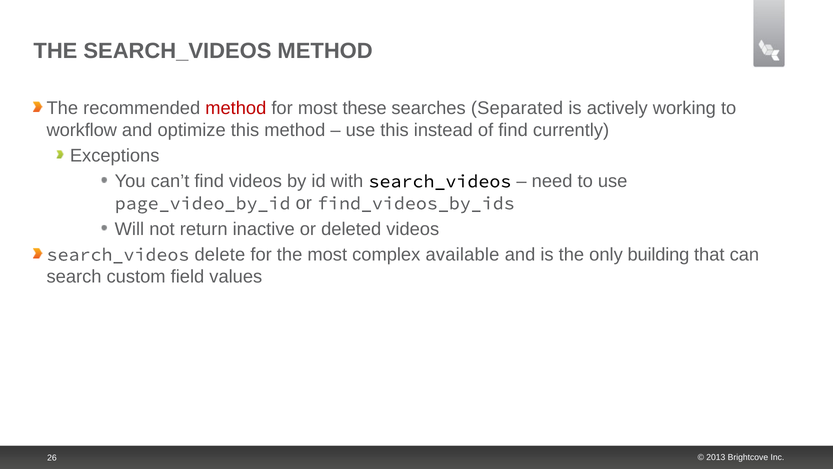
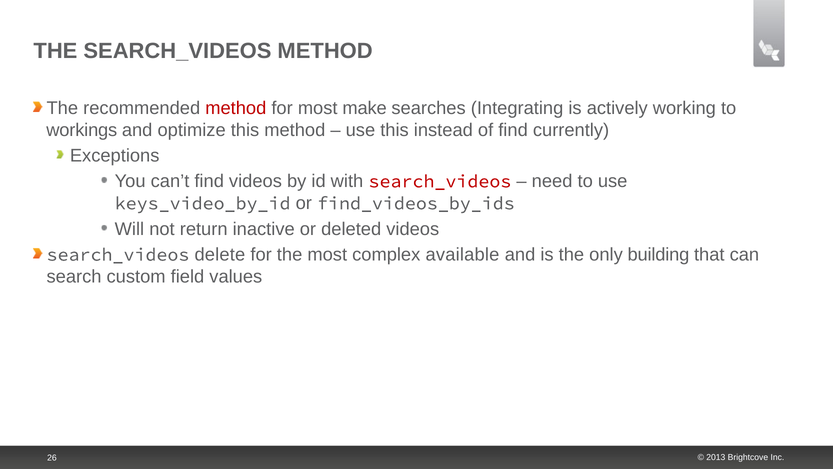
these: these -> make (365, 108)
Separated: Separated -> Integrating (517, 108)
workflow: workflow -> workings (82, 130)
search_videos colour: black -> red (440, 181)
page_video_by_id: page_video_by_id -> keys_video_by_id (203, 203)
